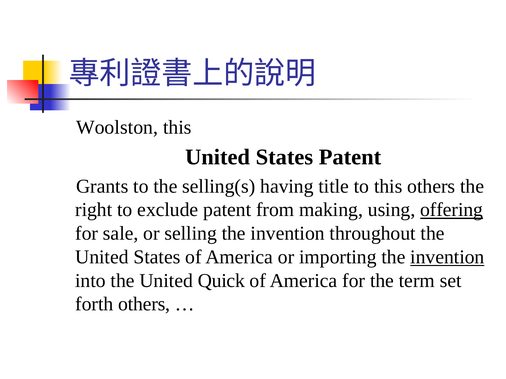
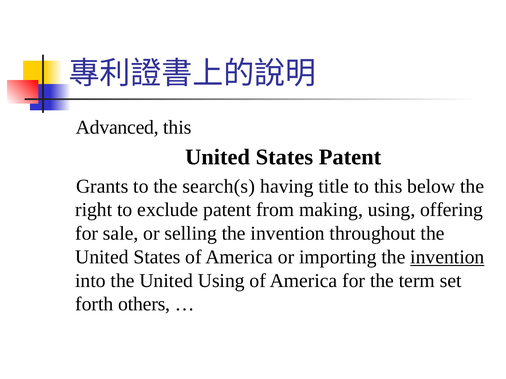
Woolston: Woolston -> Advanced (117, 127)
selling(s: selling(s -> search(s (219, 186)
this others: others -> below (431, 186)
offering underline: present -> none (452, 210)
United Quick: Quick -> Using (221, 281)
